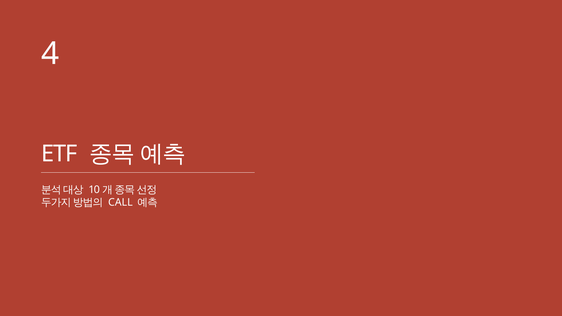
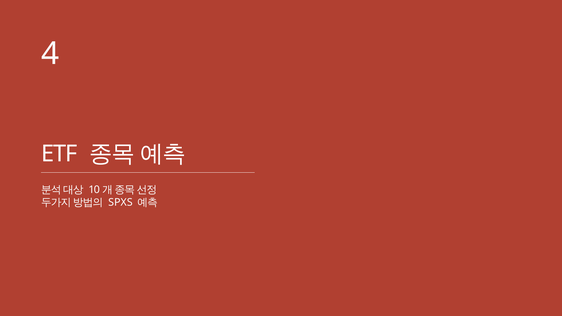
CALL: CALL -> SPXS (120, 203)
